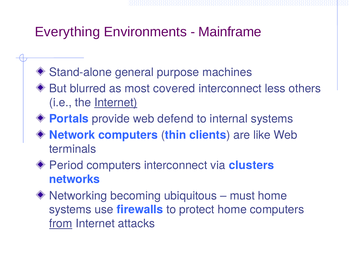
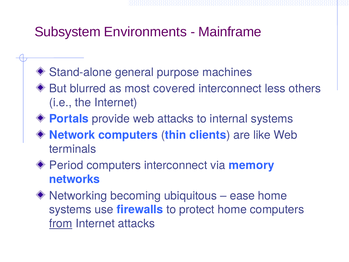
Everything: Everything -> Subsystem (68, 32)
Internet underline: present -> none (116, 102)
web defend: defend -> attacks (176, 119)
clusters: clusters -> memory (251, 165)
must: must -> ease (242, 195)
